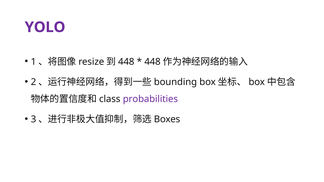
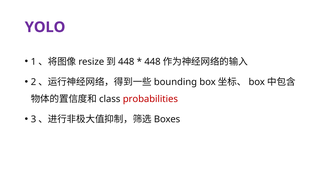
probabilities colour: purple -> red (150, 99)
